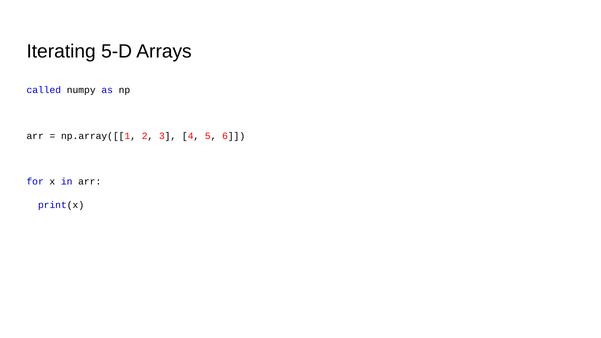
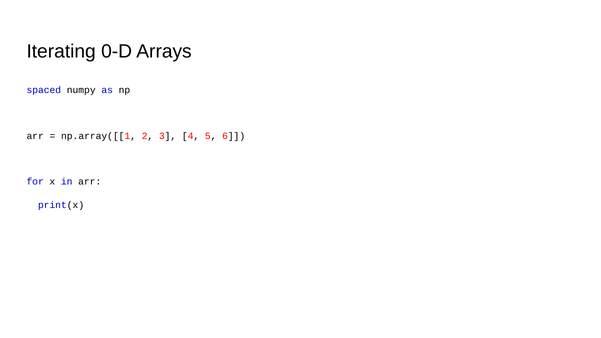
5-D: 5-D -> 0-D (117, 52)
called: called -> spaced (44, 90)
